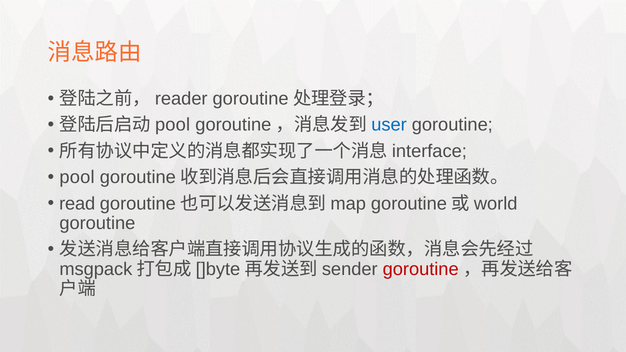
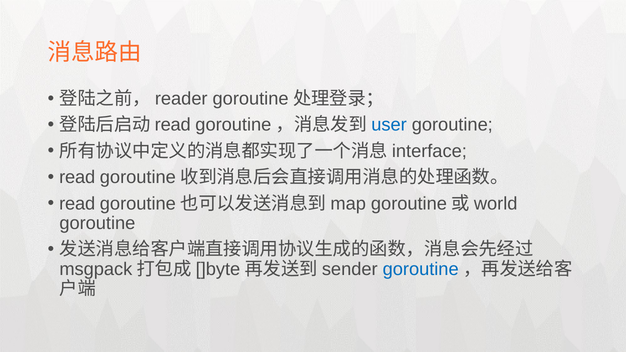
pool: pool -> read (173, 125)
pool: pool -> read (77, 177)
goroutine colour: red -> blue (421, 269)
